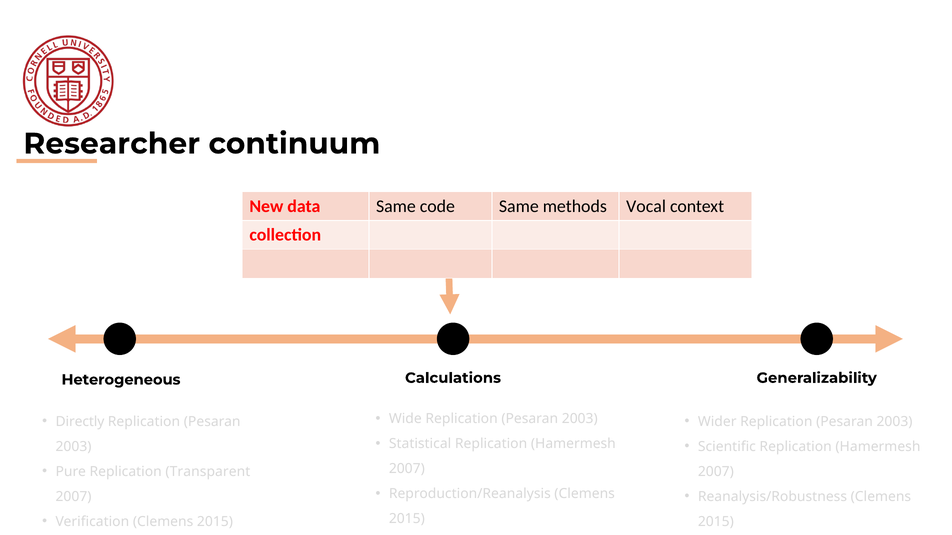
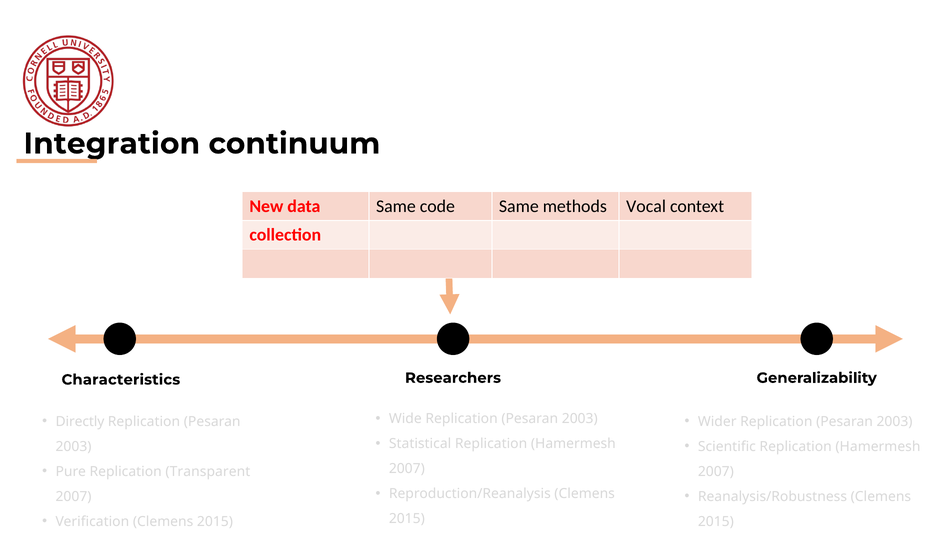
Researcher: Researcher -> Integration (112, 144)
Calculations: Calculations -> Researchers (453, 378)
Heterogeneous: Heterogeneous -> Characteristics (121, 380)
